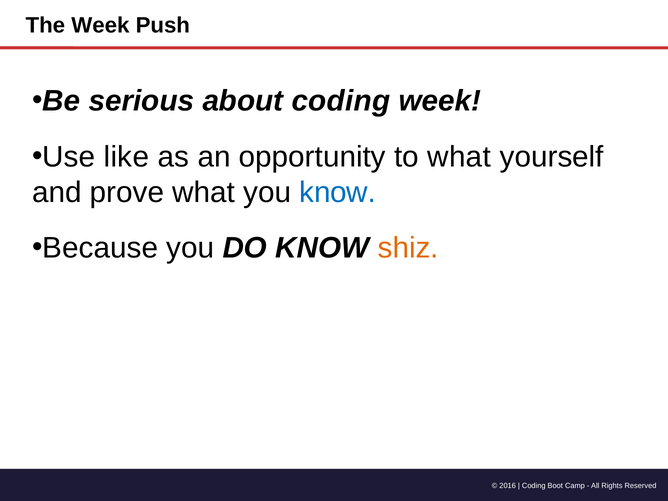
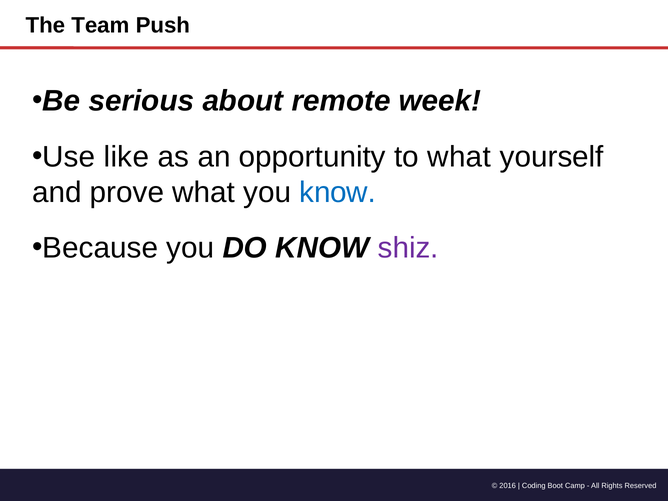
The Week: Week -> Team (100, 25)
about coding: coding -> remote (341, 101)
shiz colour: orange -> purple (408, 248)
